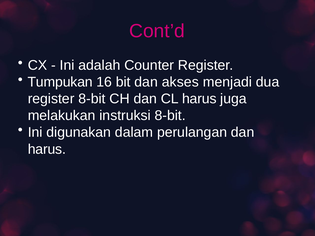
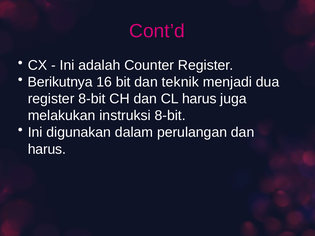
Tumpukan: Tumpukan -> Berikutnya (60, 82)
akses: akses -> teknik (180, 82)
